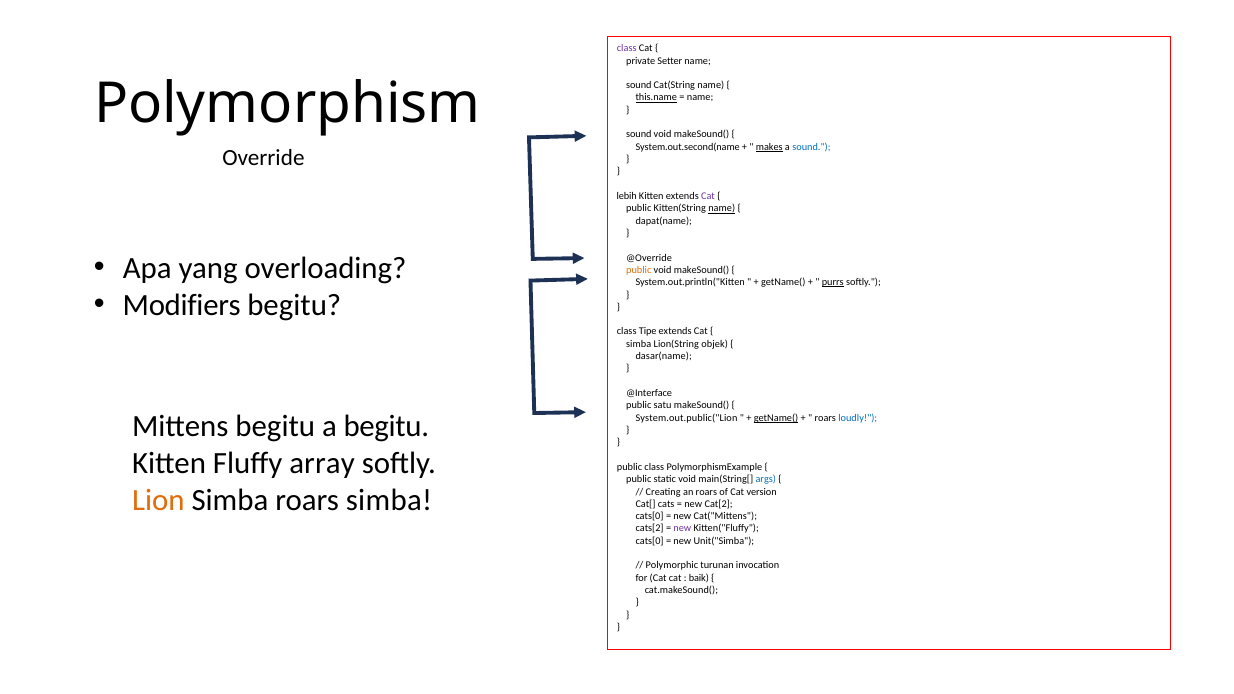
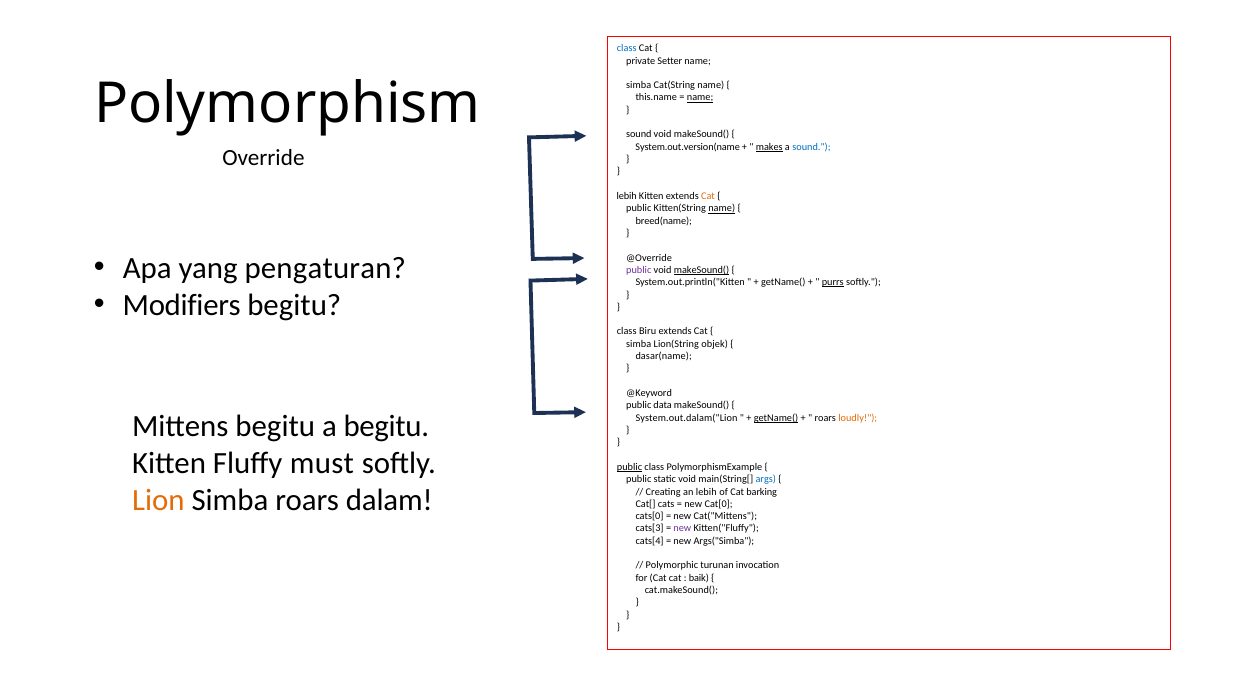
class colour: purple -> blue (627, 48)
sound: sound -> simba (639, 85)
this.name underline: present -> none (656, 98)
name underline: none -> present (700, 98)
System.out.second(name: System.out.second(name -> System.out.version(name (688, 147)
Cat colour: purple -> orange (708, 196)
dapat(name: dapat(name -> breed(name (664, 221)
overloading: overloading -> pengaturan (325, 268)
public colour: orange -> purple (639, 270)
makeSound( underline: none -> present (701, 270)
Tipe: Tipe -> Biru (648, 332)
@Interface: @Interface -> @Keyword (649, 393)
satu: satu -> data (663, 406)
System.out.public("Lion: System.out.public("Lion -> System.out.dalam("Lion (687, 418)
loudly colour: blue -> orange (858, 418)
array: array -> must (322, 463)
public underline: none -> present (630, 467)
roars simba: simba -> dalam (389, 500)
an roars: roars -> lebih (706, 492)
version: version -> barking (762, 492)
Cat[2: Cat[2 -> Cat[0 (719, 504)
cats[2: cats[2 -> cats[3 (650, 529)
cats[0: cats[0 -> cats[4 (650, 541)
Unit("Simba: Unit("Simba -> Args("Simba (724, 541)
